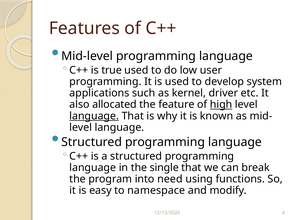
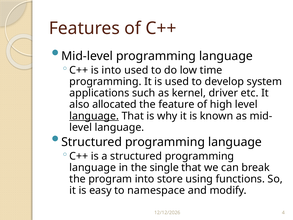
is true: true -> into (111, 70)
user: user -> time (211, 70)
high underline: present -> none (221, 104)
need: need -> store (170, 179)
